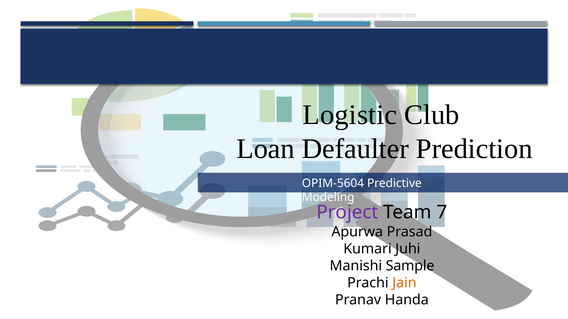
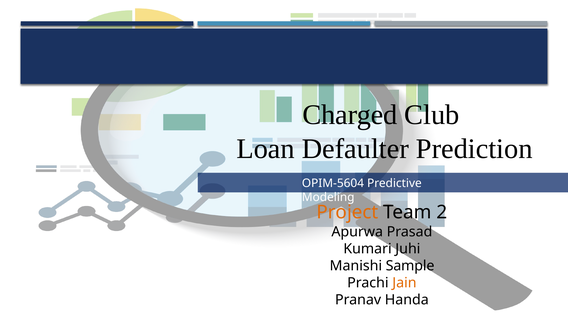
Logistic: Logistic -> Charged (350, 115)
Project colour: purple -> orange (347, 213)
7: 7 -> 2 (442, 213)
